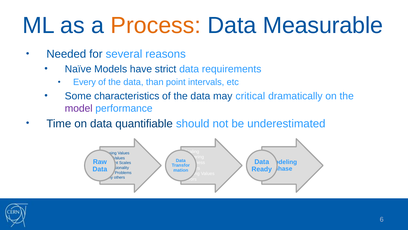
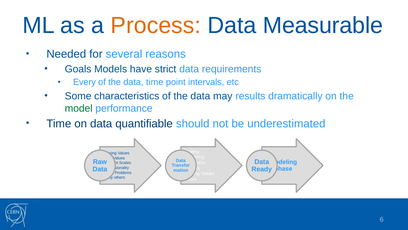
Naïve: Naïve -> Goals (78, 69)
data than: than -> time (155, 82)
critical: critical -> results (250, 96)
model colour: purple -> green (79, 108)
